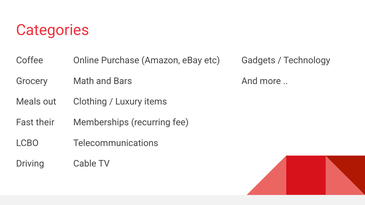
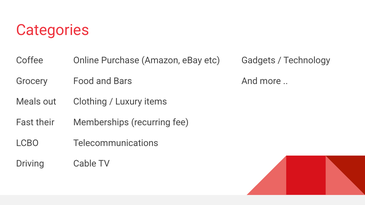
Math: Math -> Food (84, 81)
